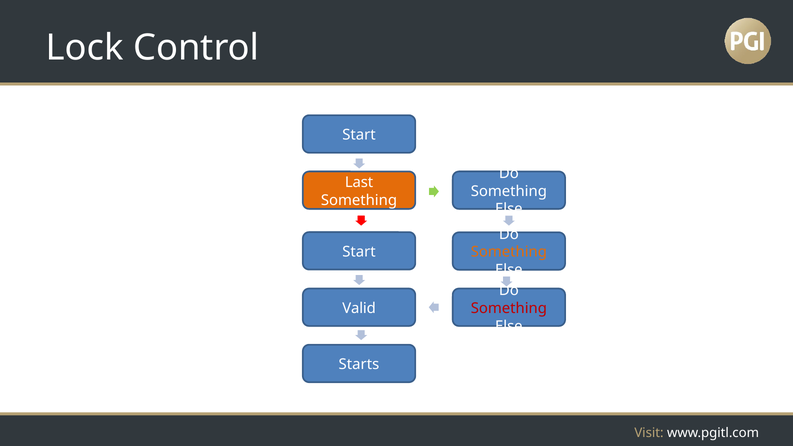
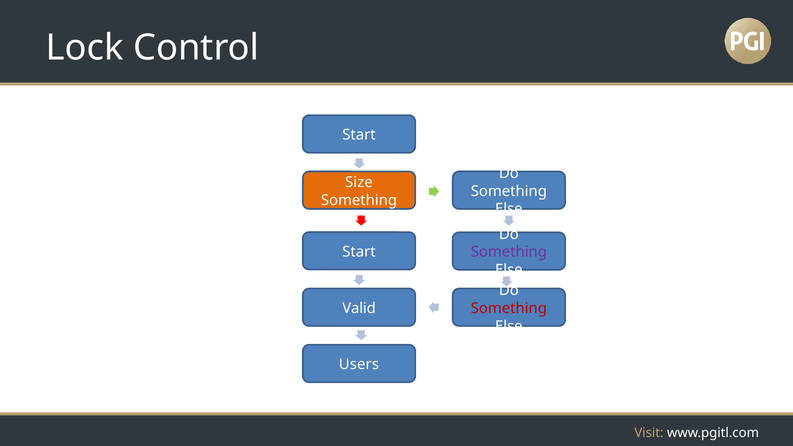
Last: Last -> Size (359, 182)
Something colour: orange -> purple (509, 252)
Starts: Starts -> Users (359, 365)
